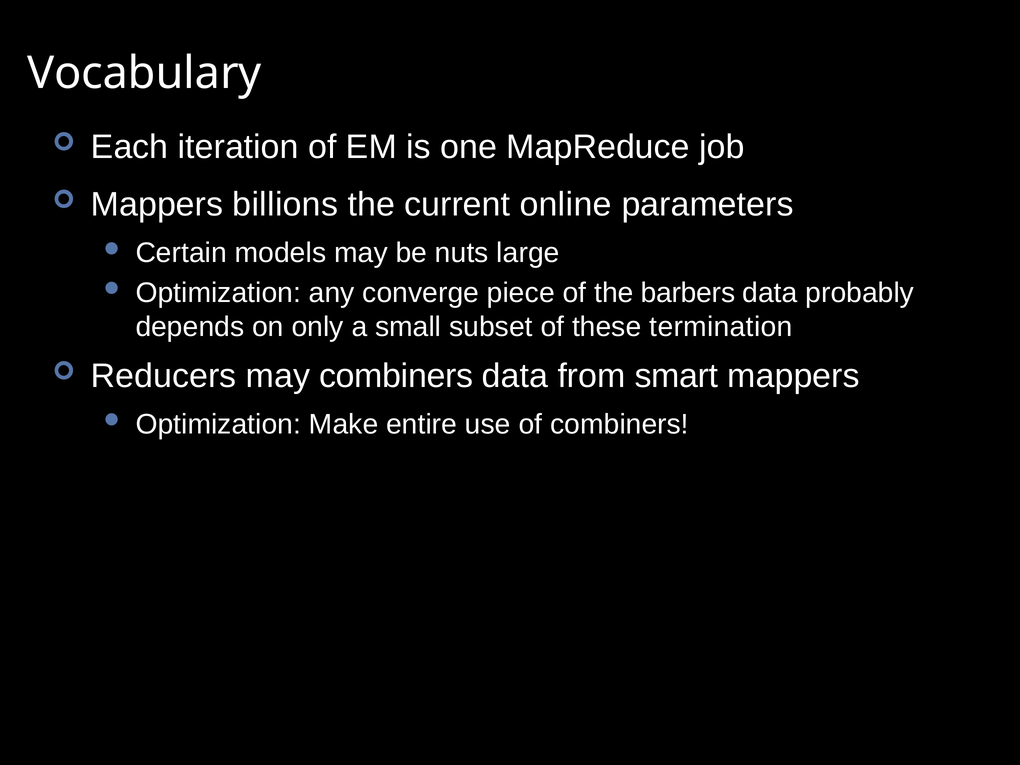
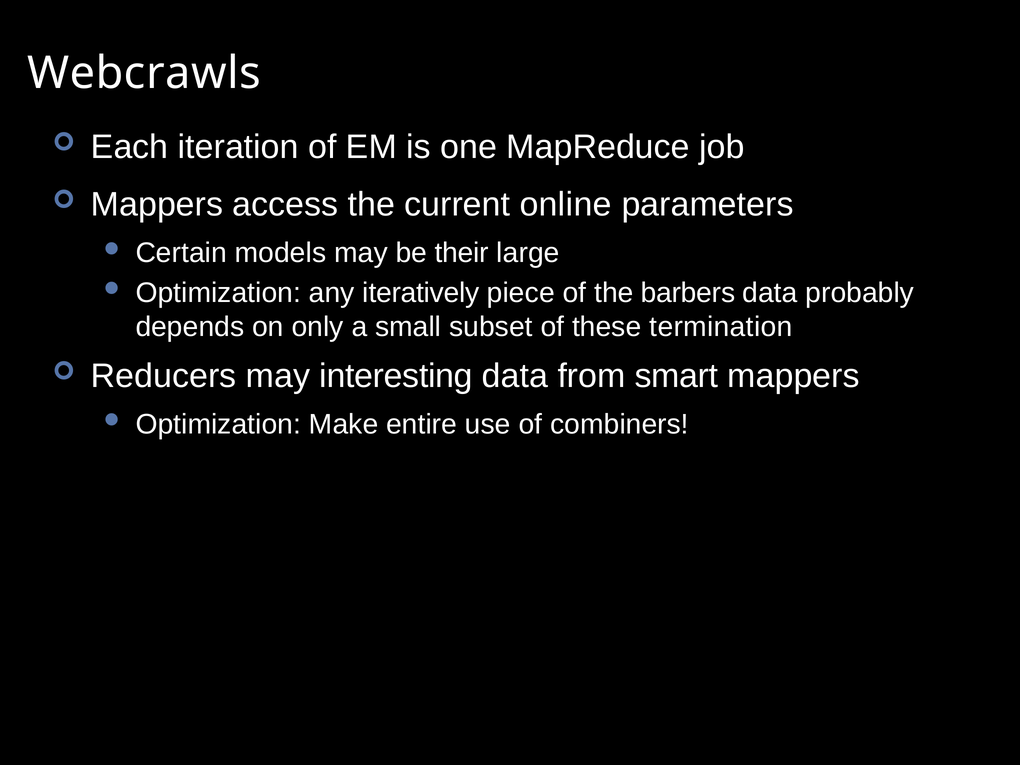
Vocabulary: Vocabulary -> Webcrawls (144, 73)
billions: billions -> access (285, 205)
nuts: nuts -> their (462, 253)
converge: converge -> iteratively (421, 293)
may combiners: combiners -> interesting (396, 376)
